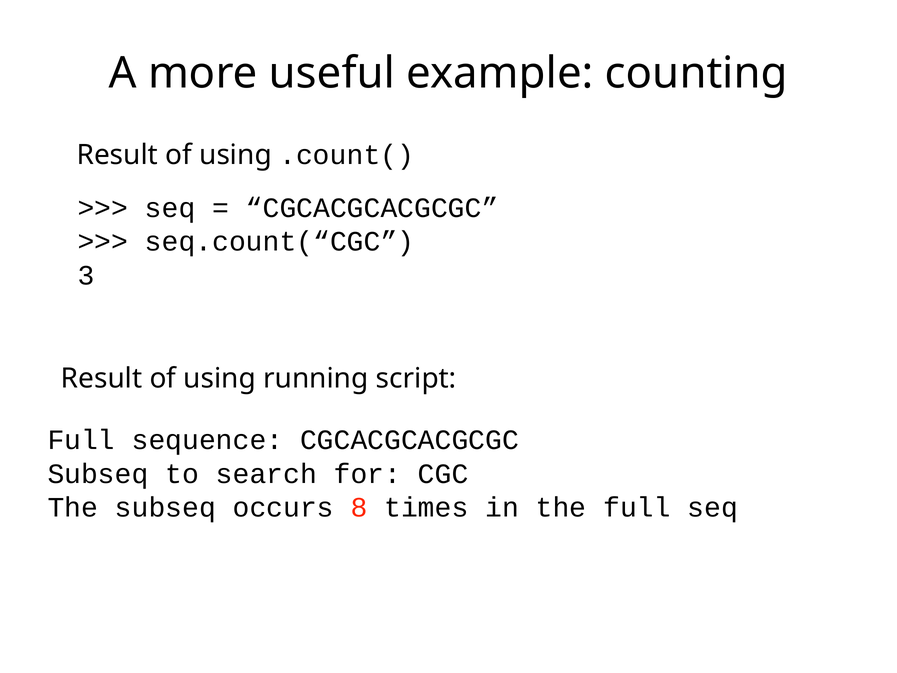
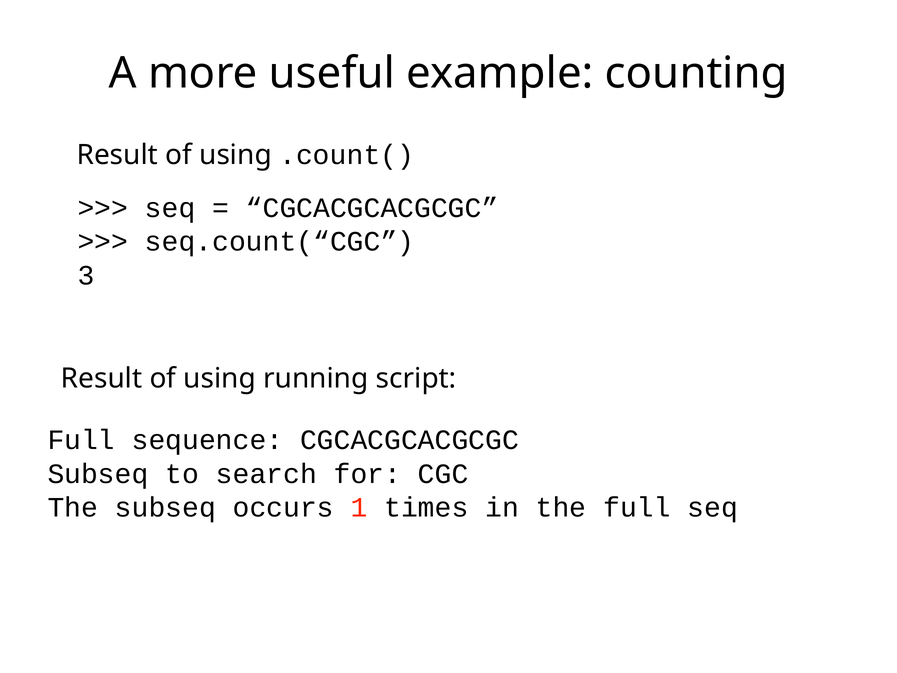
8: 8 -> 1 (359, 507)
